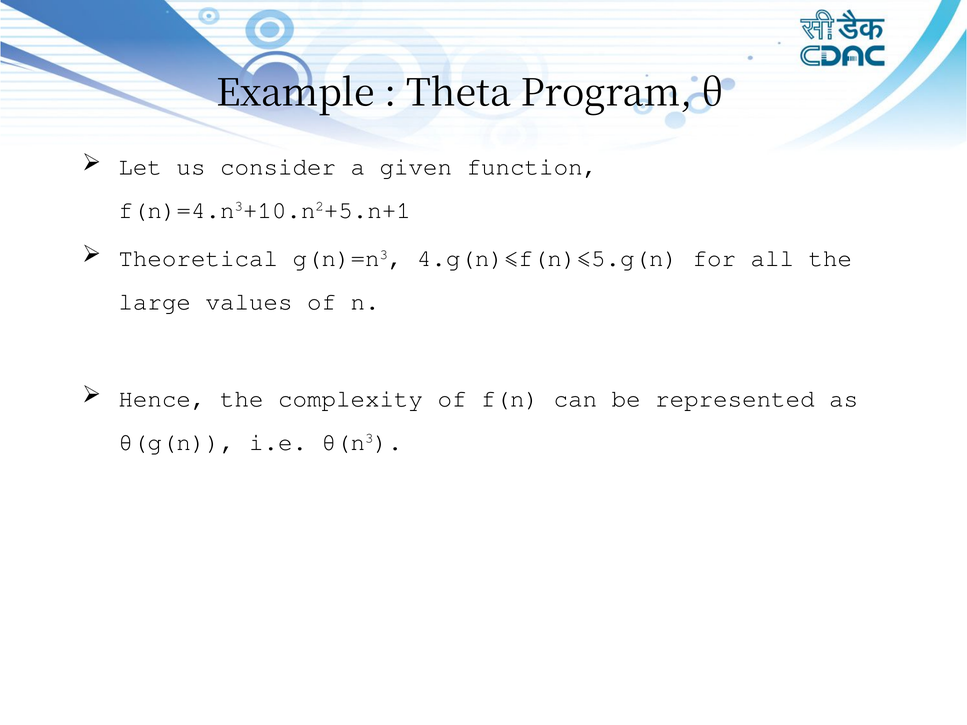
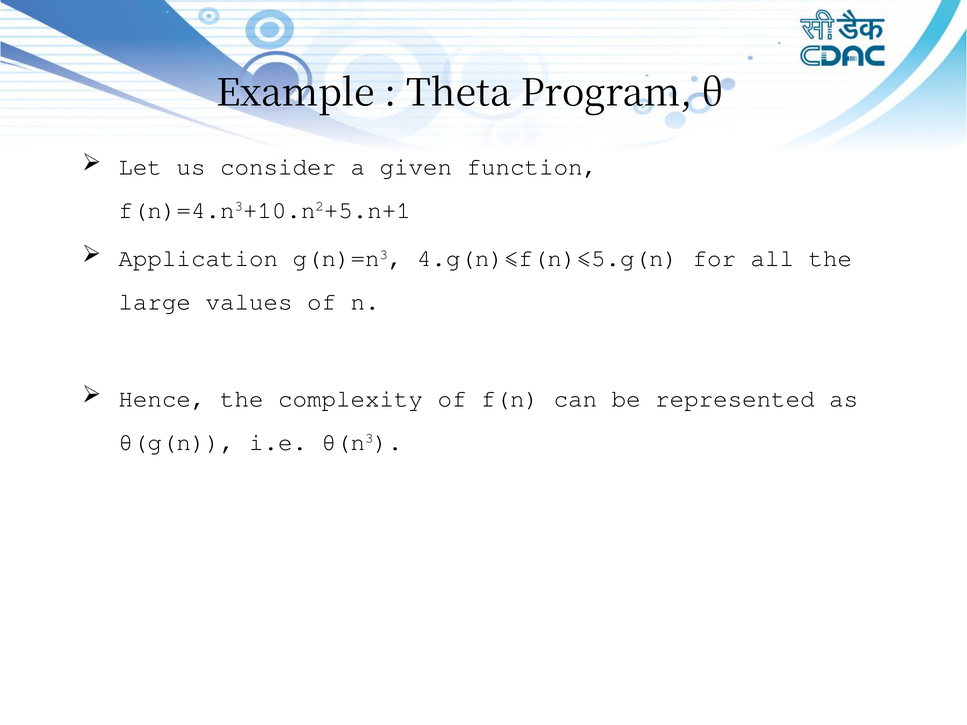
Theoretical: Theoretical -> Application (198, 259)
